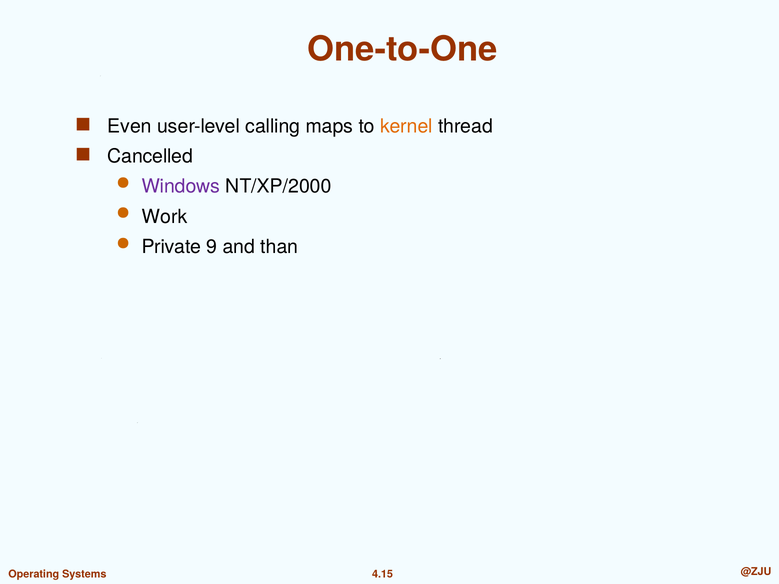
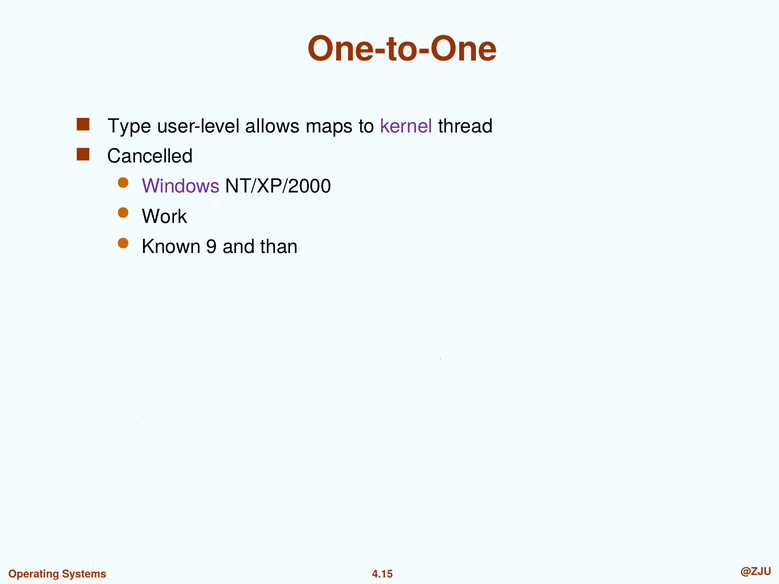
Even: Even -> Type (130, 126)
calling: calling -> allows (273, 126)
kernel colour: orange -> purple (406, 126)
Private: Private -> Known (171, 247)
